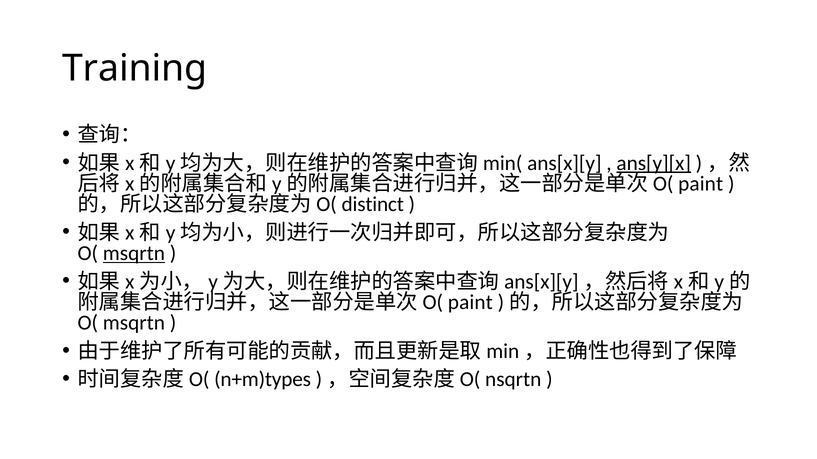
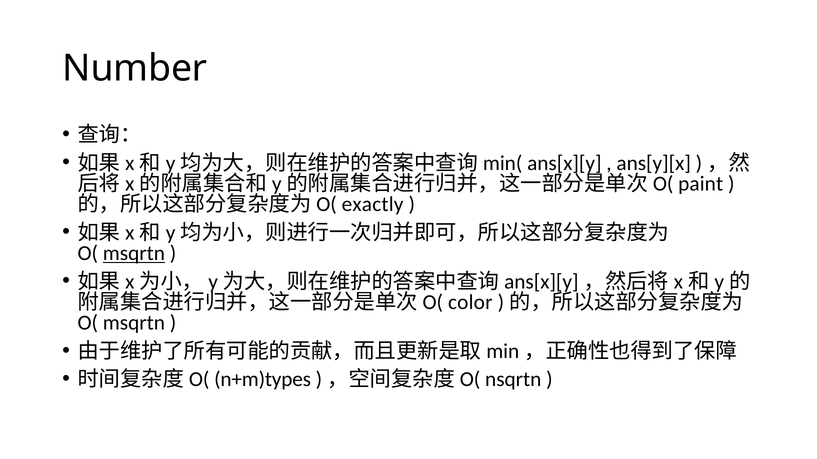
Training: Training -> Number (135, 69)
ans[y][x underline: present -> none (654, 163)
distinct: distinct -> exactly (373, 205)
paint: paint -> color (470, 303)
